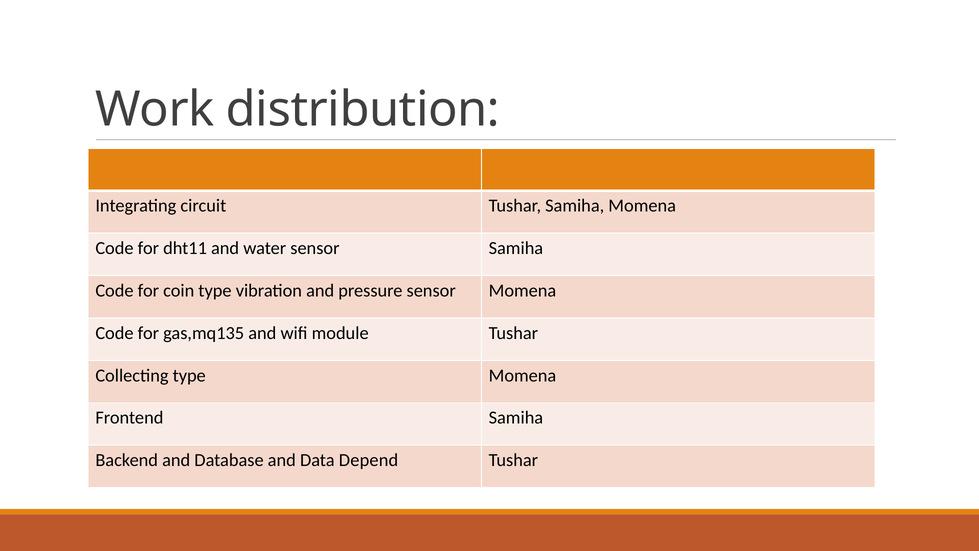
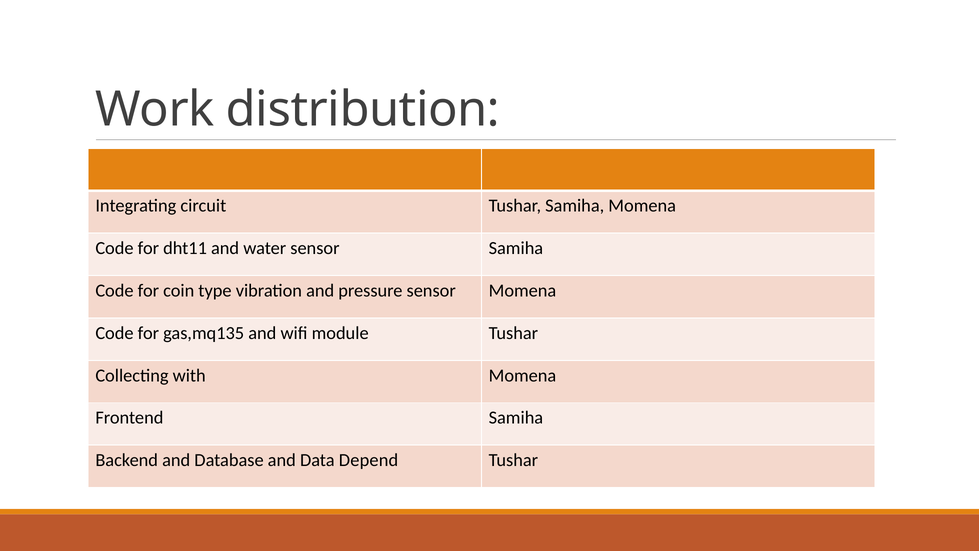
Collecting type: type -> with (189, 375)
